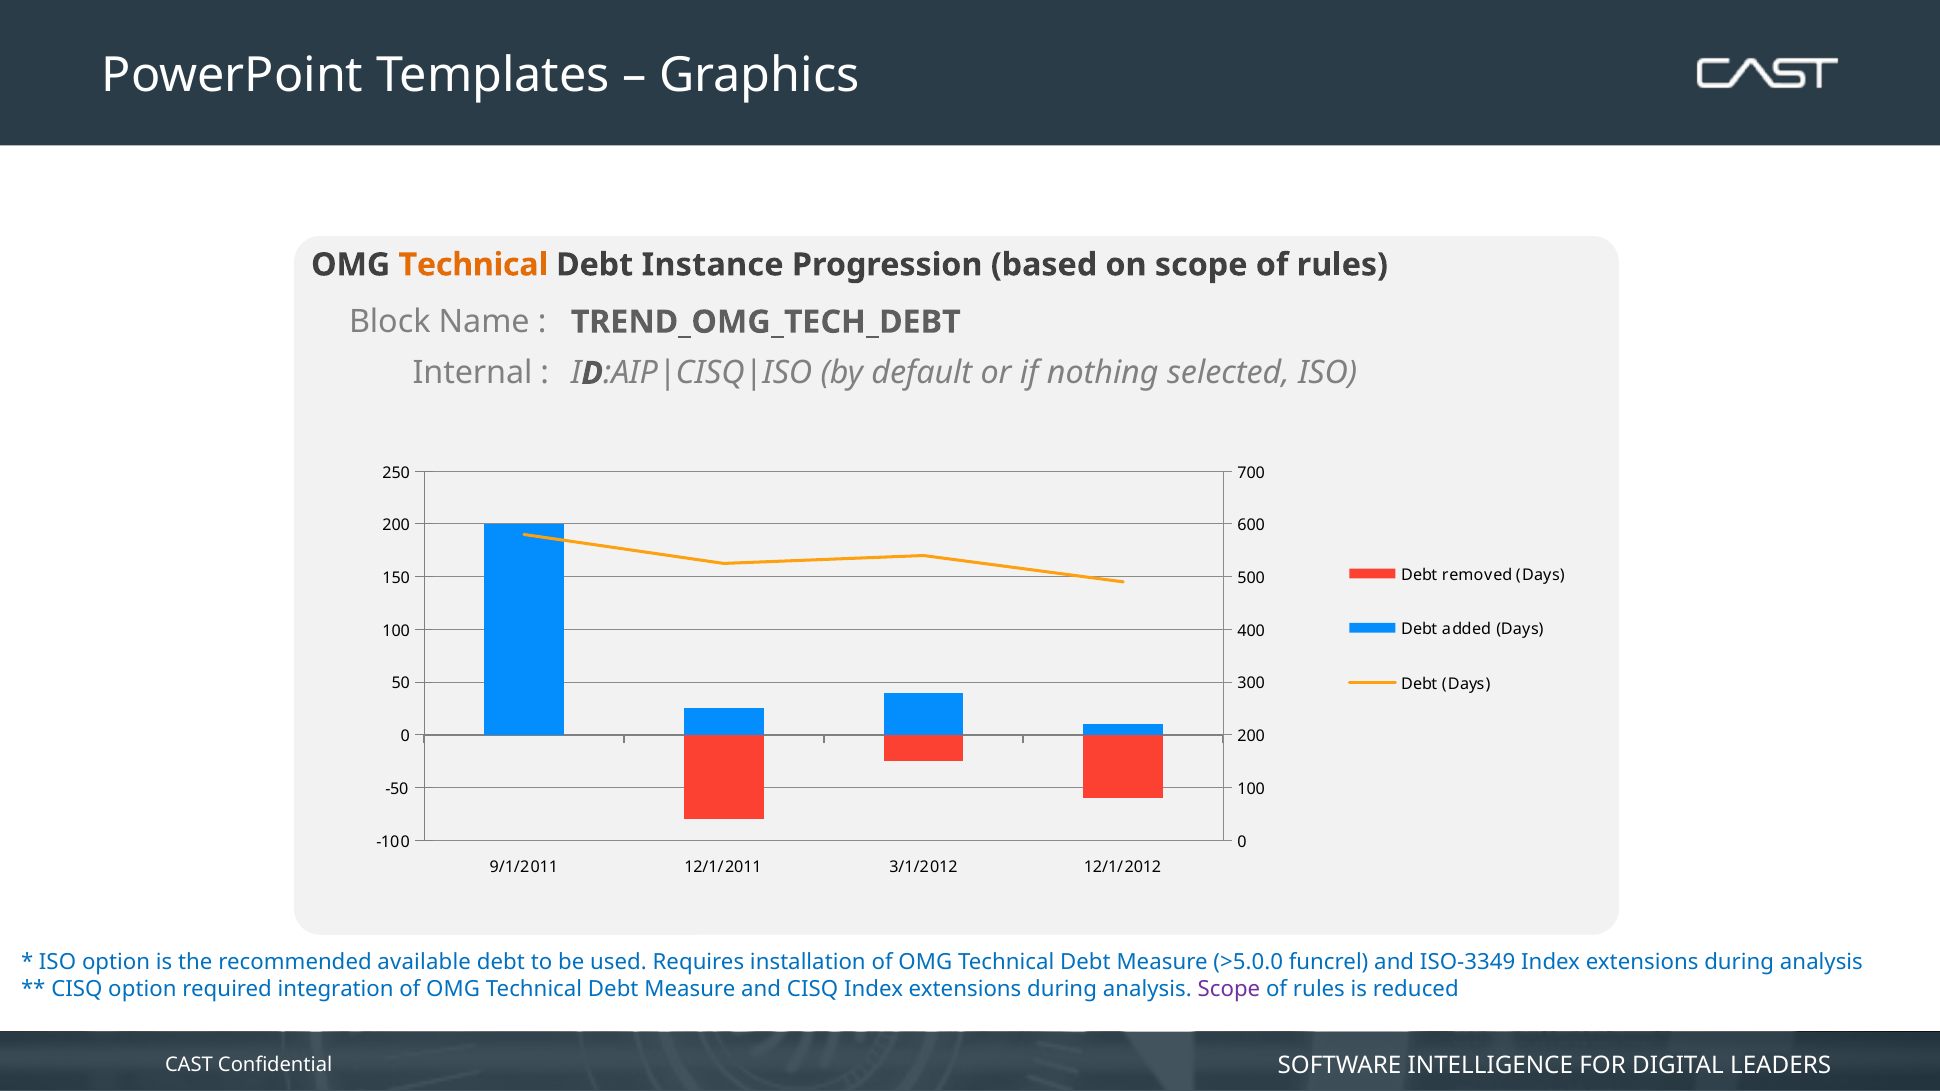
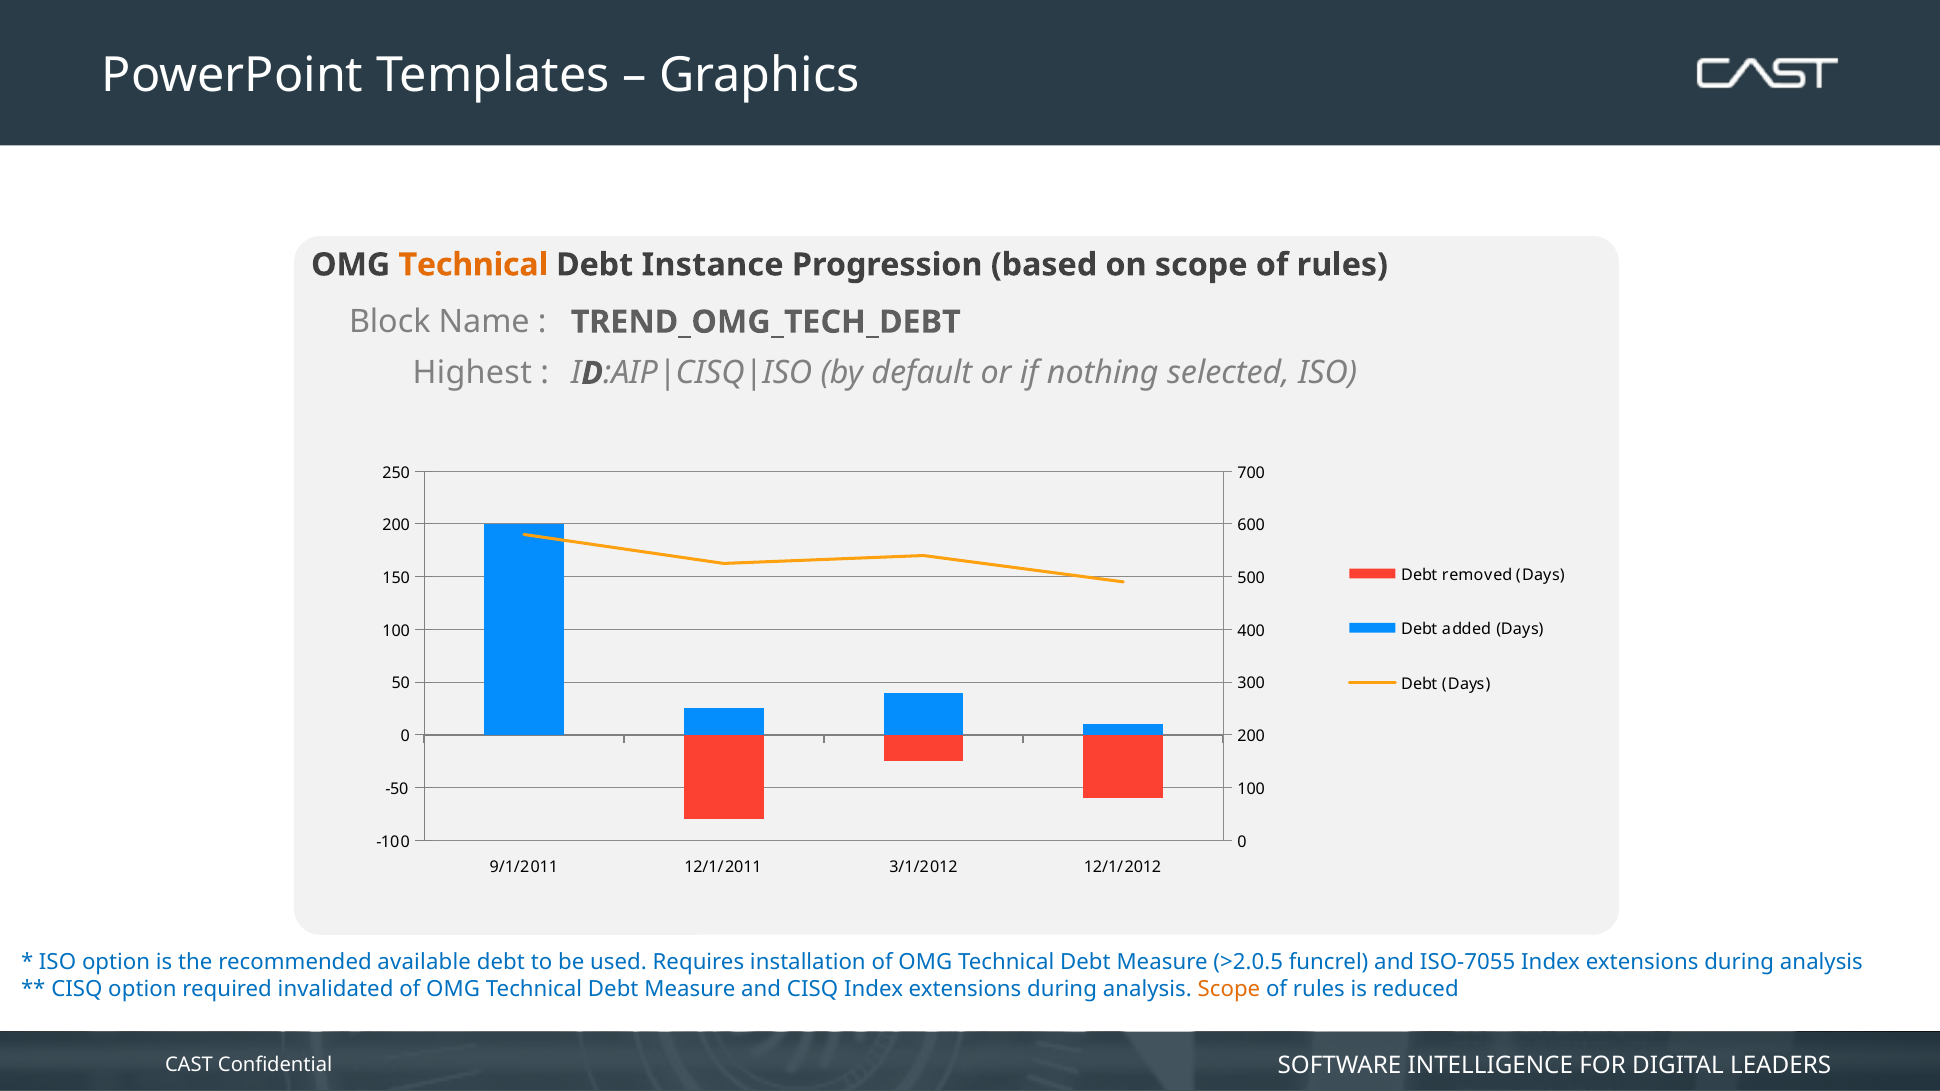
Internal: Internal -> Highest (472, 373)
>5.0.0: >5.0.0 -> >2.0.5 (1248, 963)
ISO-3349: ISO-3349 -> ISO-7055 (1468, 963)
integration: integration -> invalidated (336, 990)
Scope colour: purple -> orange (1229, 990)
